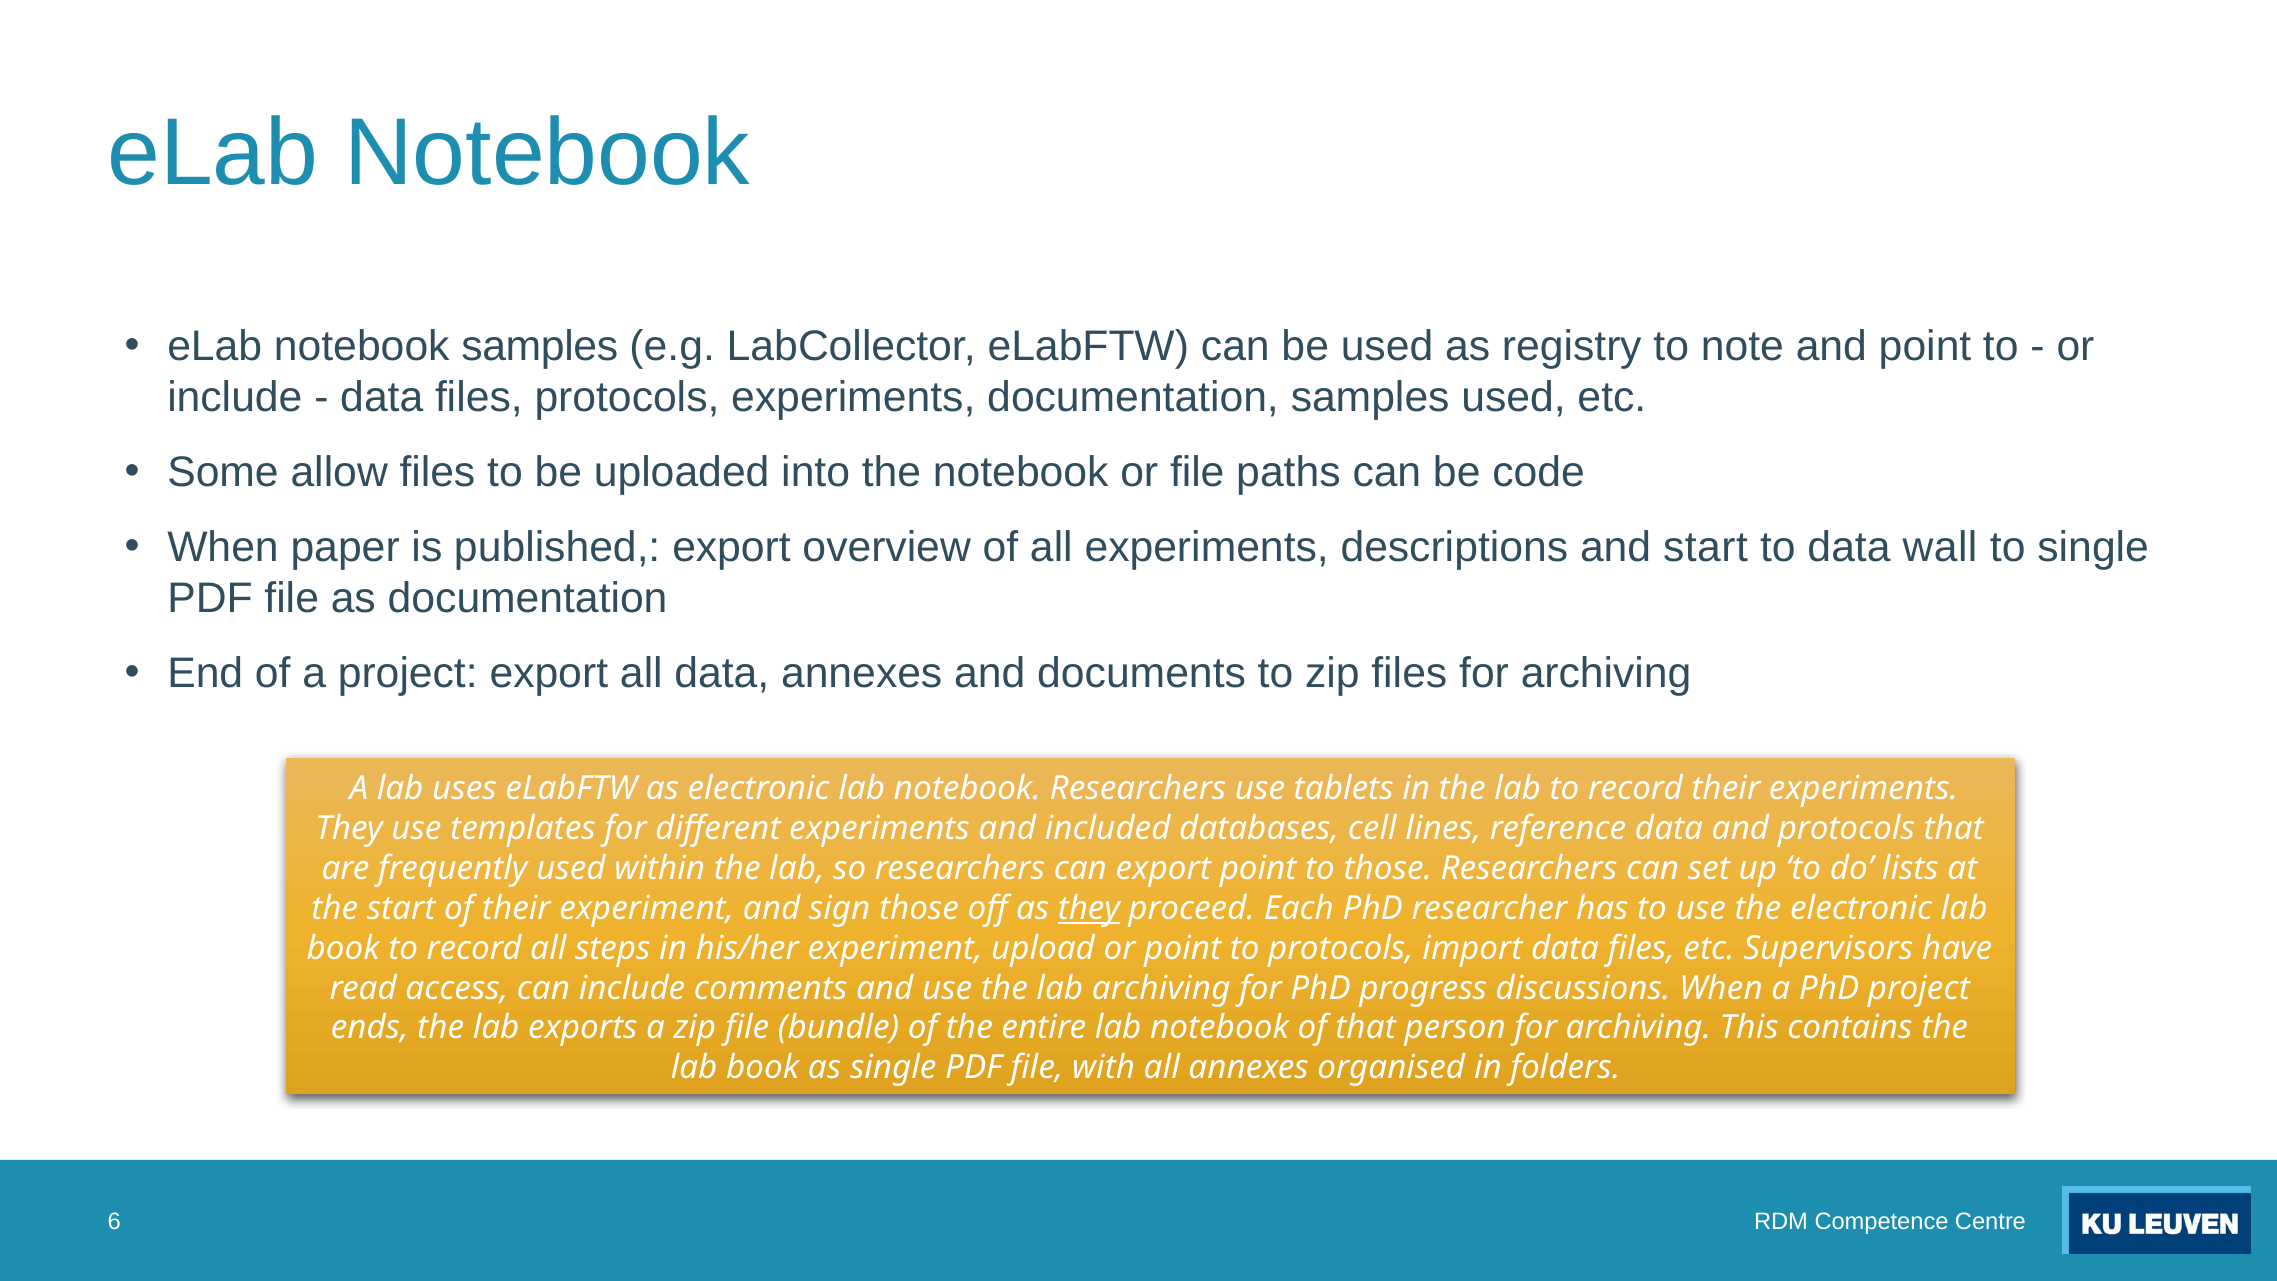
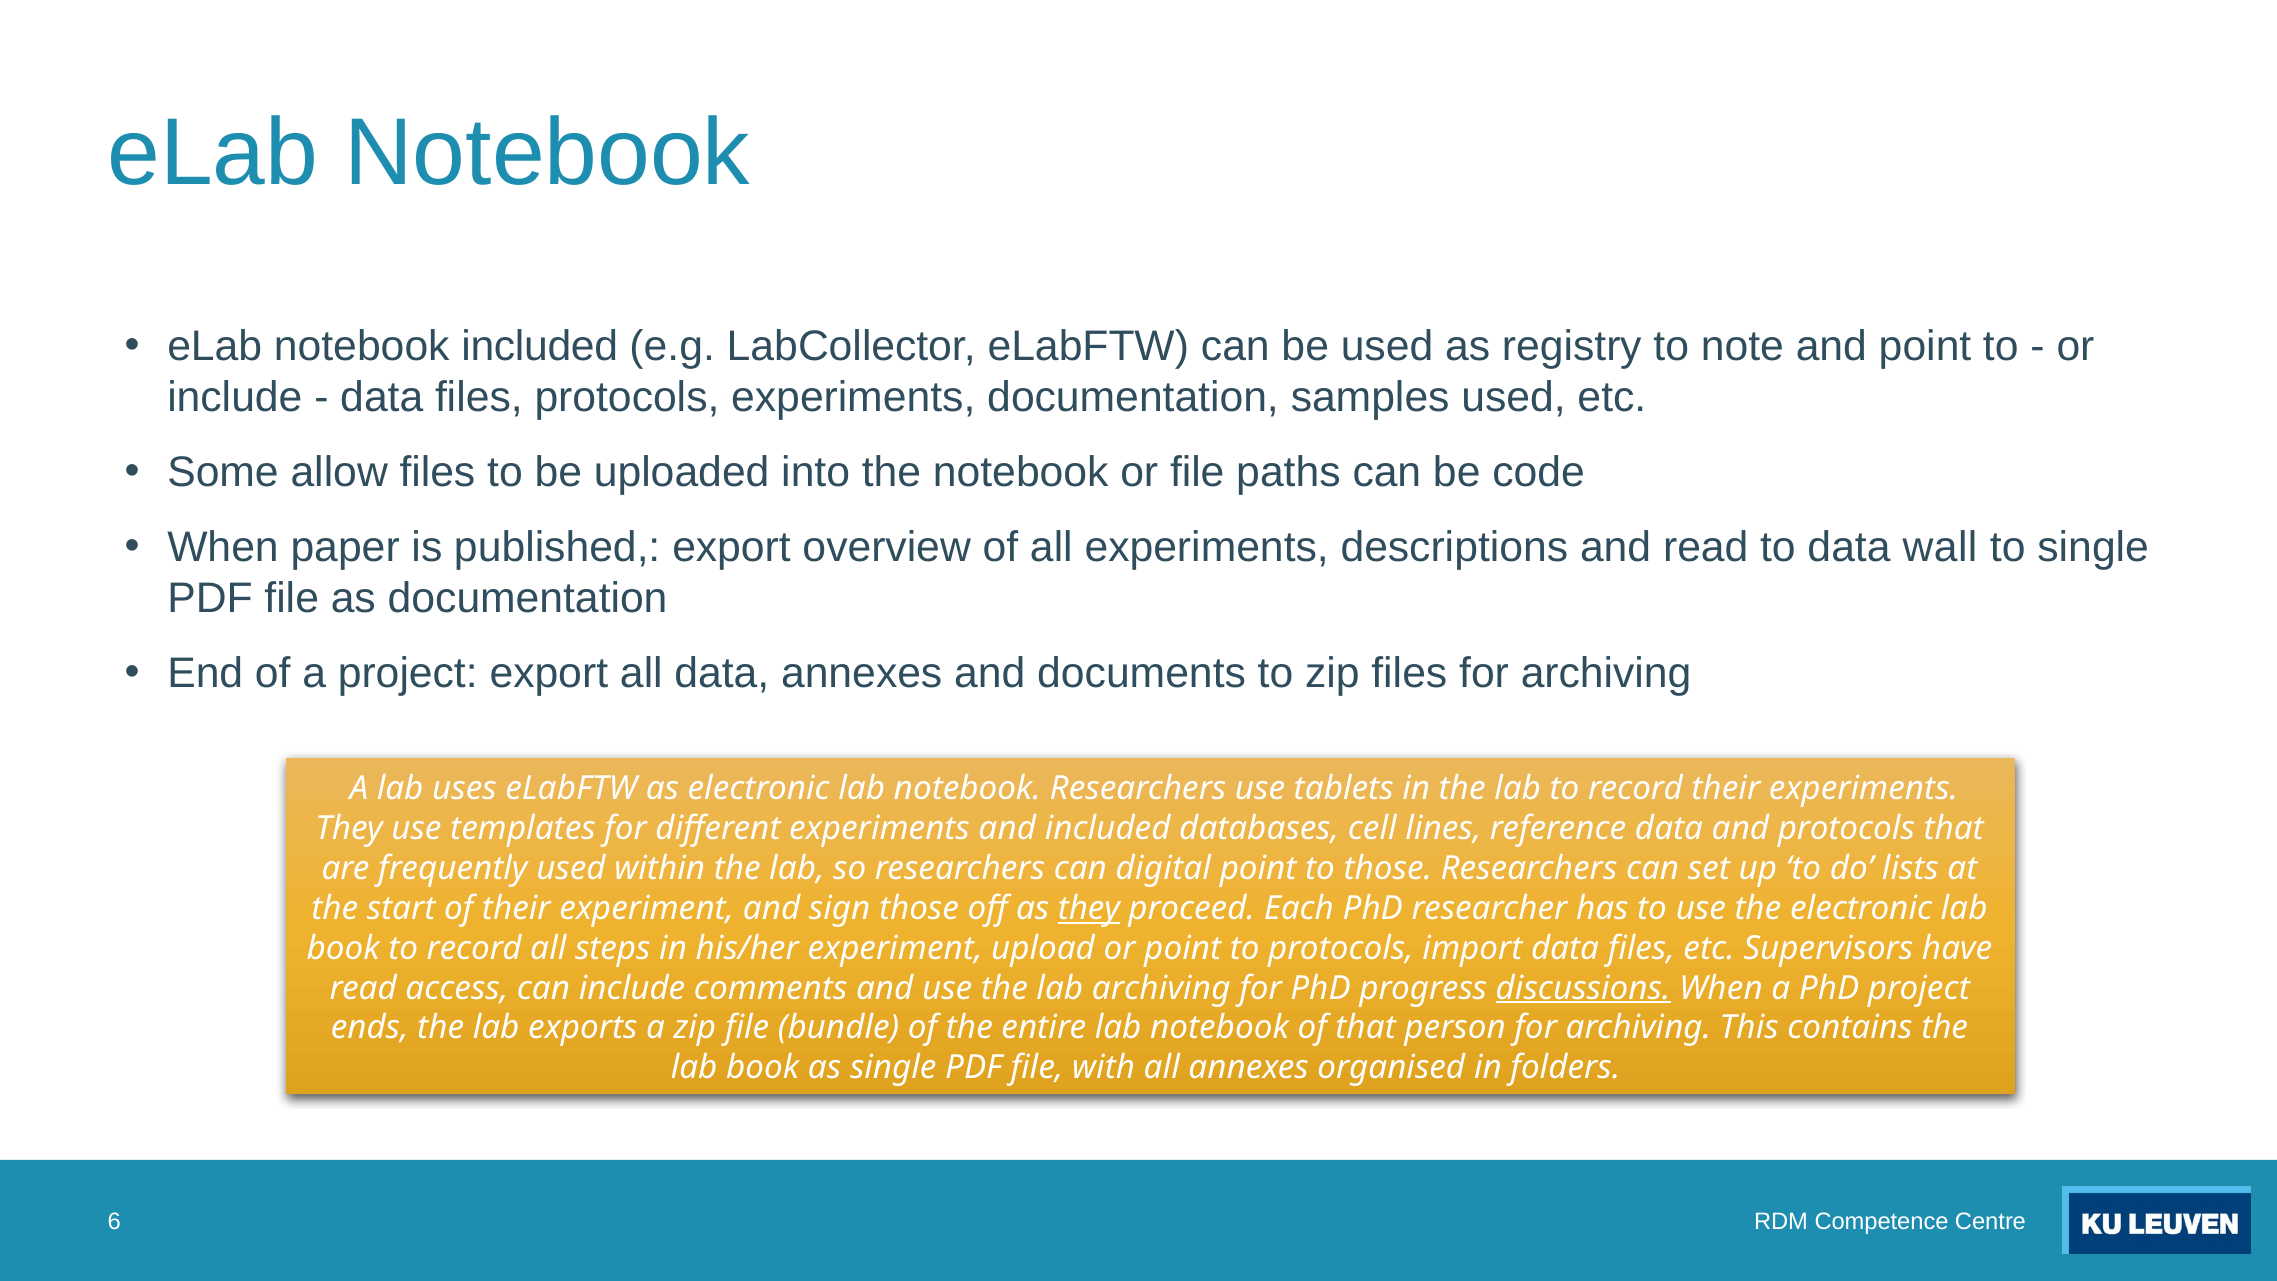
notebook samples: samples -> included (540, 346)
and start: start -> read (1706, 548)
can export: export -> digital (1163, 868)
discussions underline: none -> present (1583, 988)
